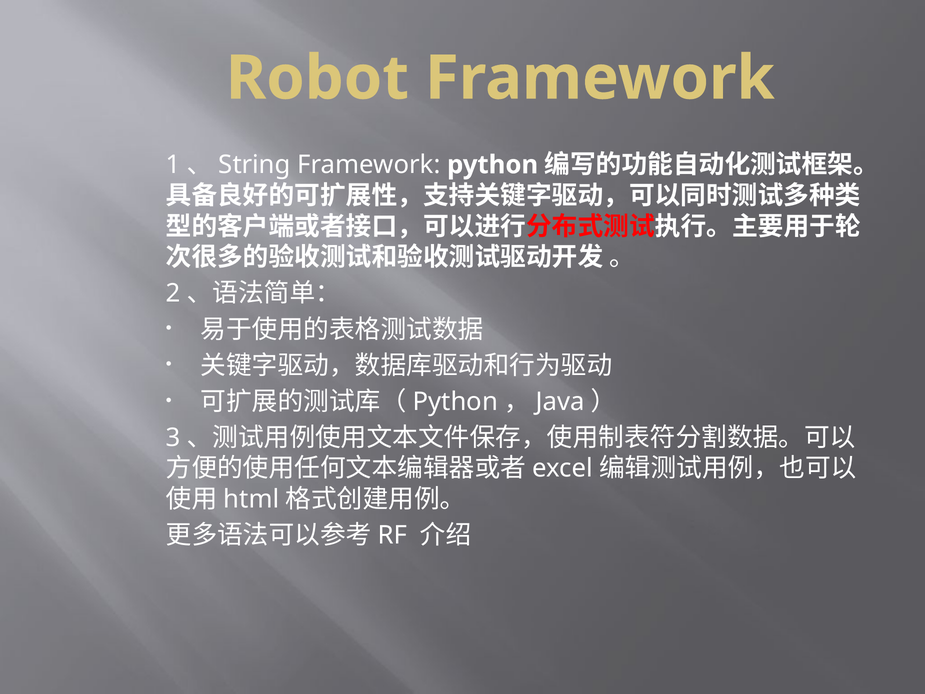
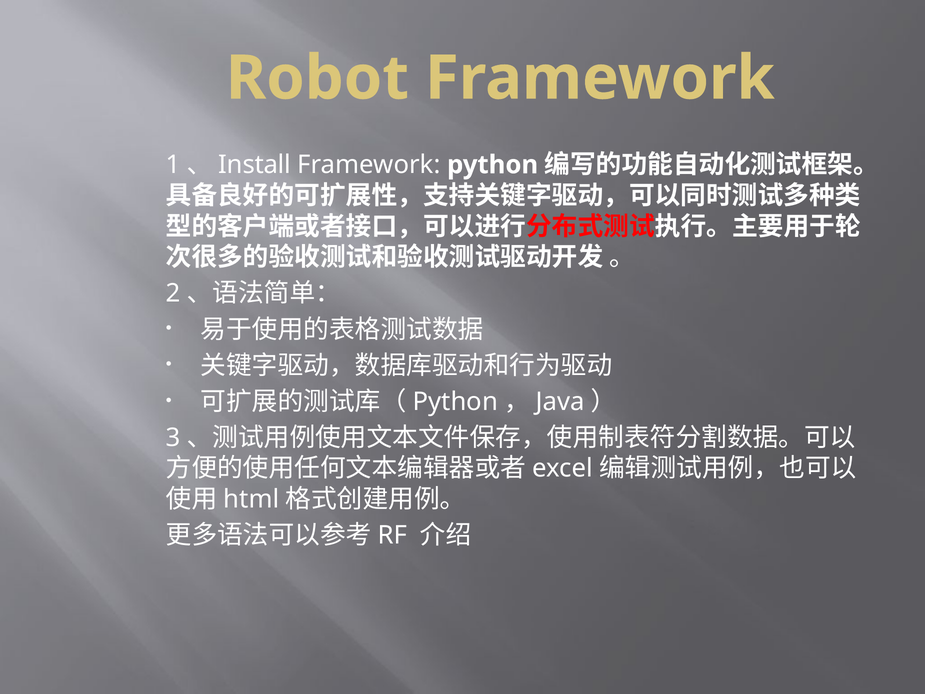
String: String -> Install (255, 165)
